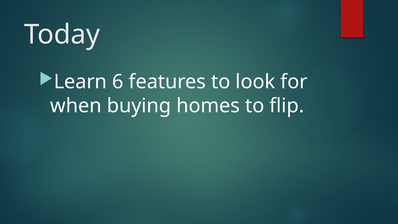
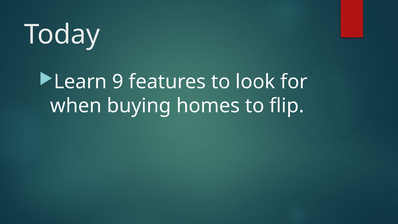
6: 6 -> 9 (118, 82)
